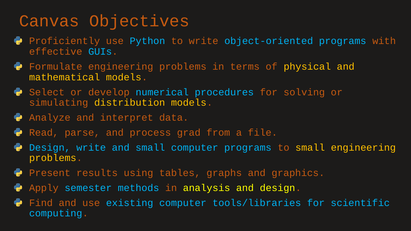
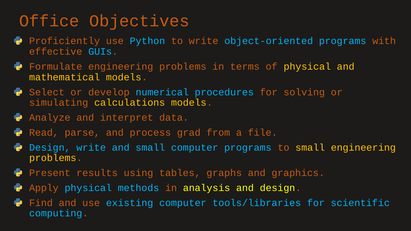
Canvas: Canvas -> Office (49, 21)
distribution: distribution -> calculations (130, 103)
Apply semester: semester -> physical (88, 188)
